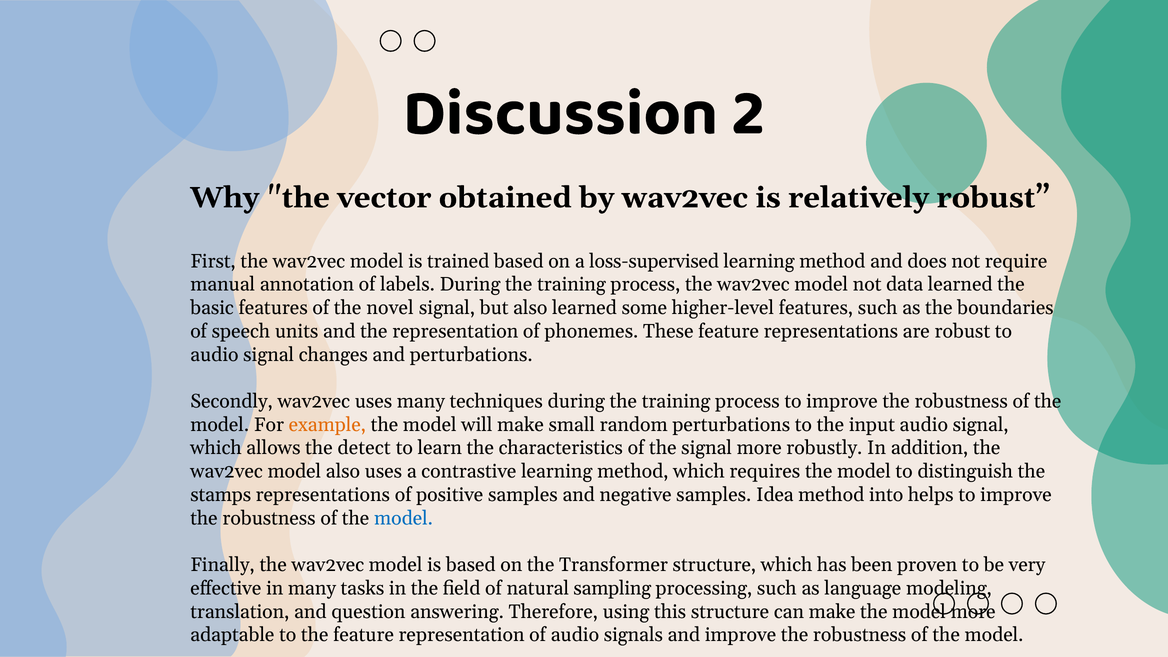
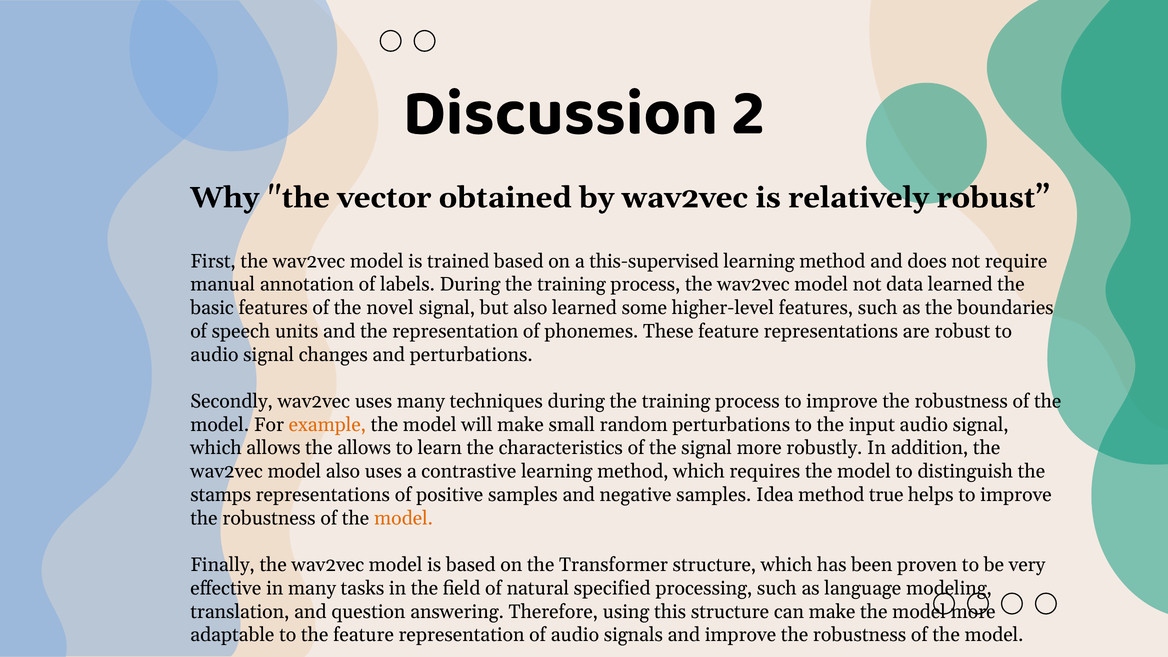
loss-supervised: loss-supervised -> this-supervised (654, 261)
the detect: detect -> allows (364, 448)
into: into -> true (886, 495)
model colour: blue -> orange (404, 518)
sampling: sampling -> specified (612, 588)
